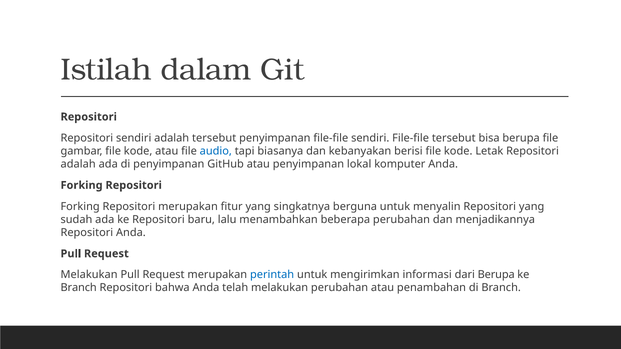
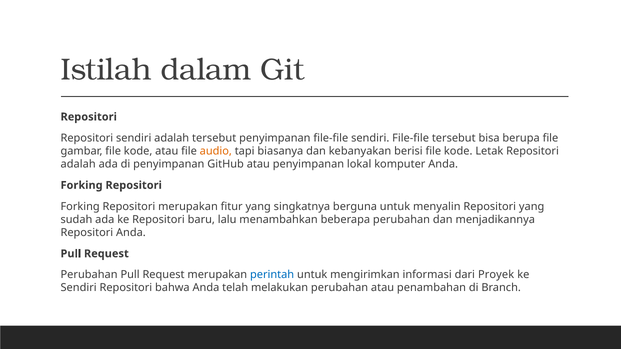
audio colour: blue -> orange (216, 151)
Melakukan: Melakukan -> Perubahan (89, 275)
dari Berupa: Berupa -> Proyek (496, 275)
Branch: Branch -> Sendiri (79, 288)
